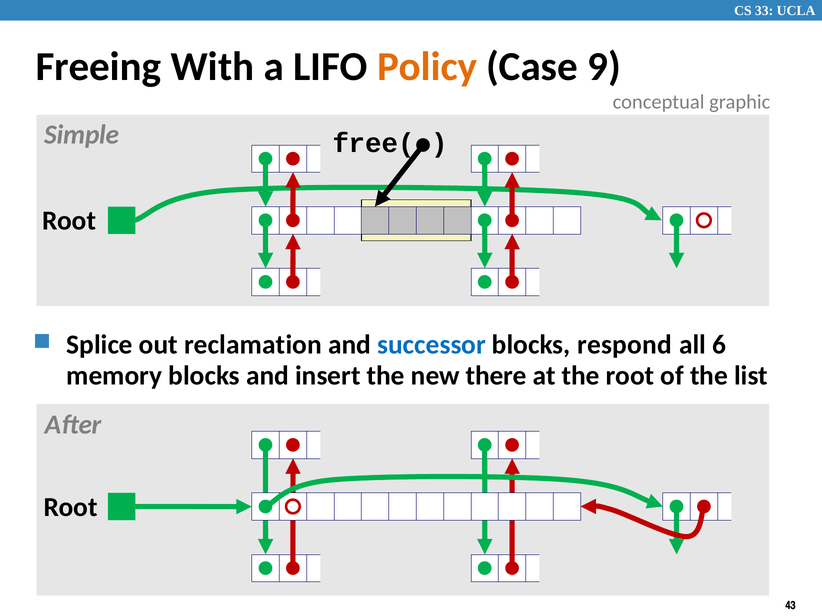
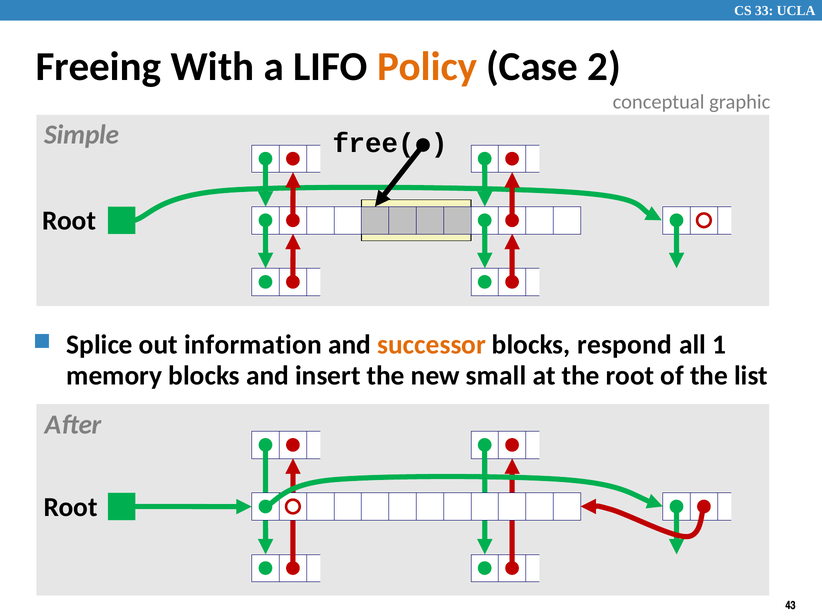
9: 9 -> 2 (604, 67)
reclamation: reclamation -> information (253, 345)
successor colour: blue -> orange (432, 345)
6: 6 -> 1 (719, 345)
there: there -> small (496, 376)
